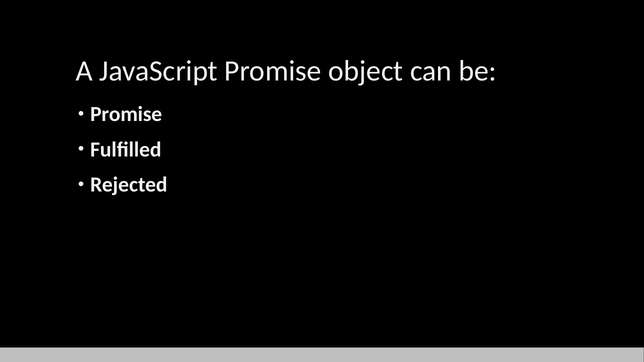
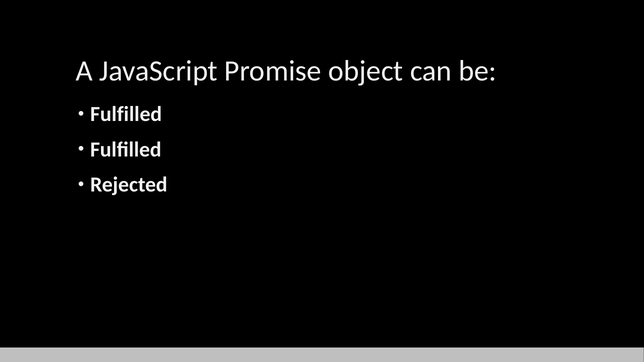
Promise: Promise -> Fulfilled (126, 114)
